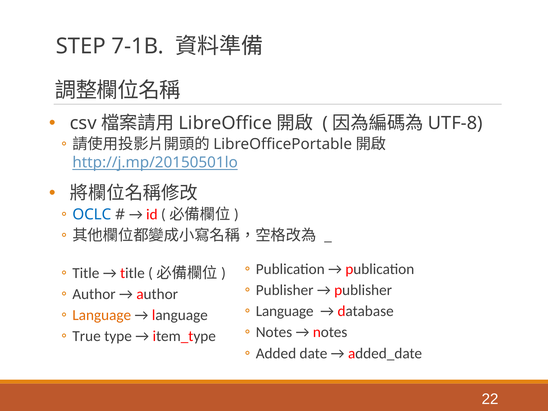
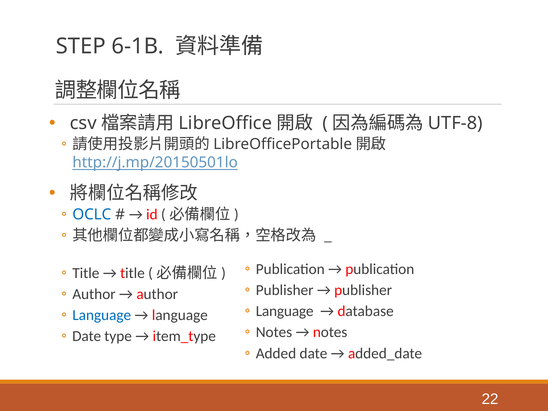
7-1B: 7-1B -> 6-1B (138, 46)
Language colour: orange -> blue (102, 315)
True: True -> Date (87, 336)
